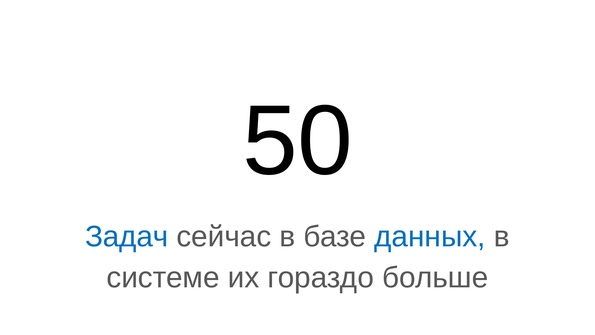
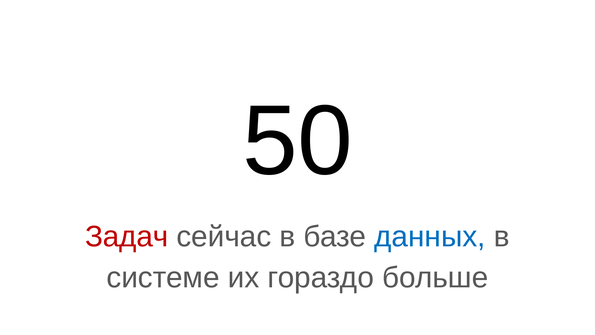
Задач colour: blue -> red (127, 236)
